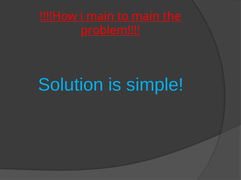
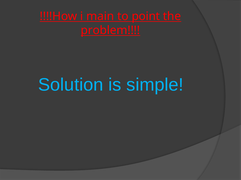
to main: main -> point (146, 16)
